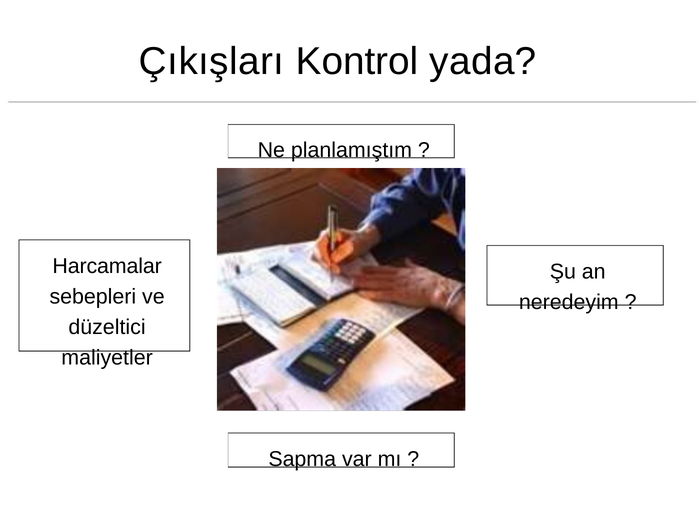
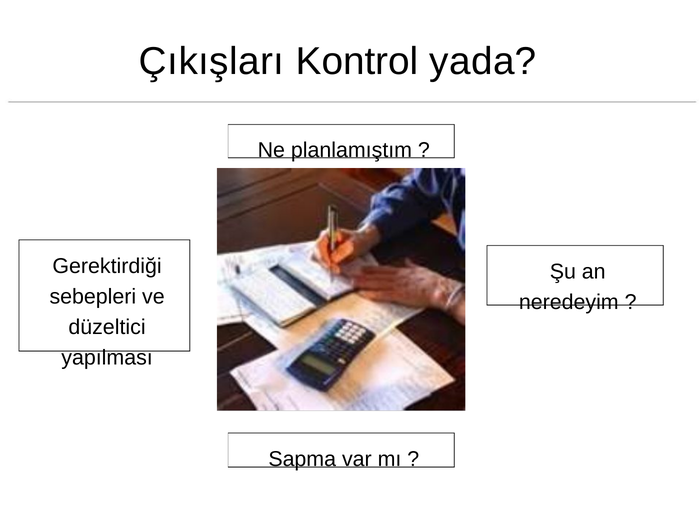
Harcamalar: Harcamalar -> Gerektirdiği (107, 266)
maliyetler: maliyetler -> yapılması (107, 357)
